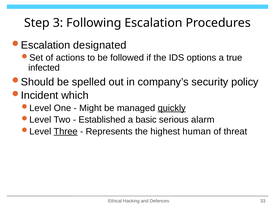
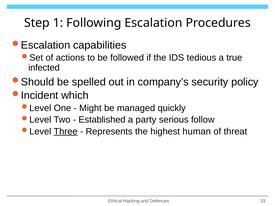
3: 3 -> 1 (58, 23)
designated: designated -> capabilities (100, 45)
options: options -> tedious (201, 58)
quickly underline: present -> none (172, 108)
basic: basic -> party (146, 120)
alarm: alarm -> follow (203, 120)
